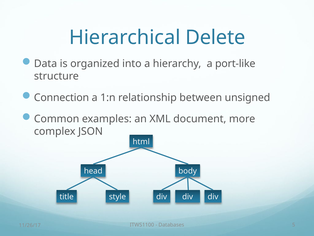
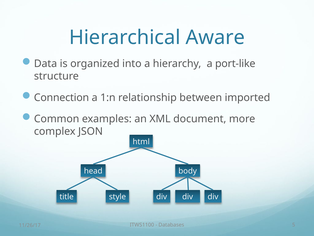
Delete: Delete -> Aware (215, 37)
unsigned: unsigned -> imported (247, 97)
